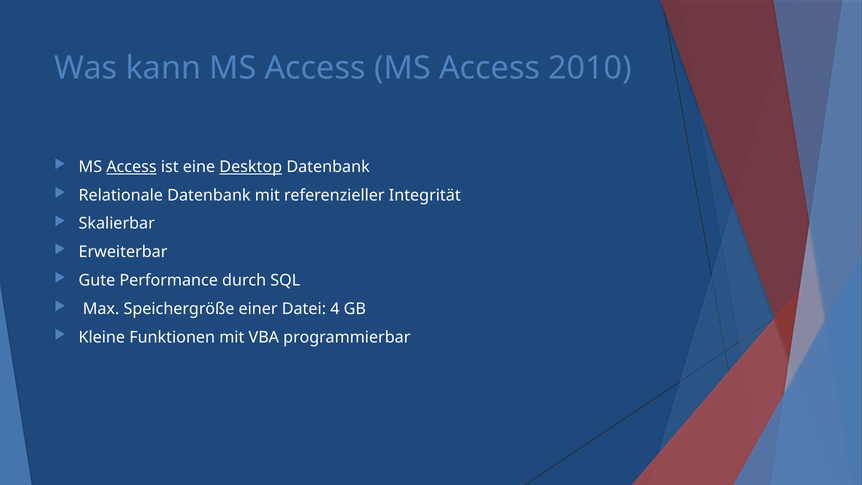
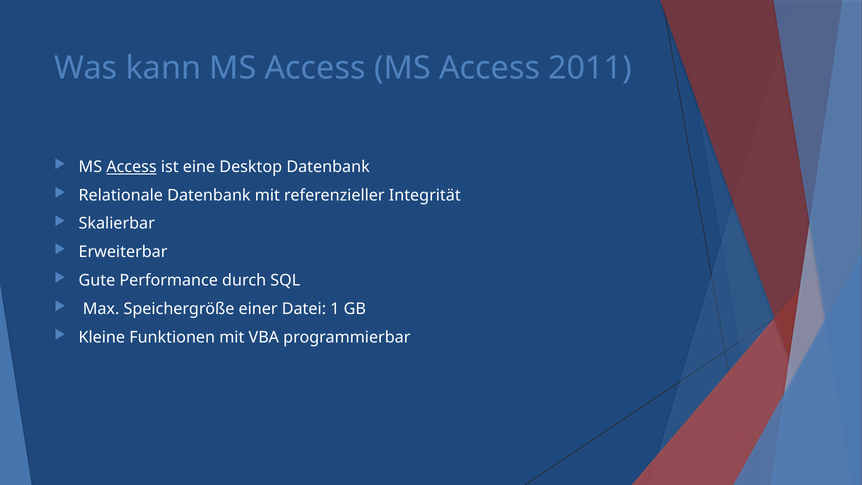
2010: 2010 -> 2011 (590, 68)
Desktop underline: present -> none (251, 167)
4: 4 -> 1 (335, 309)
